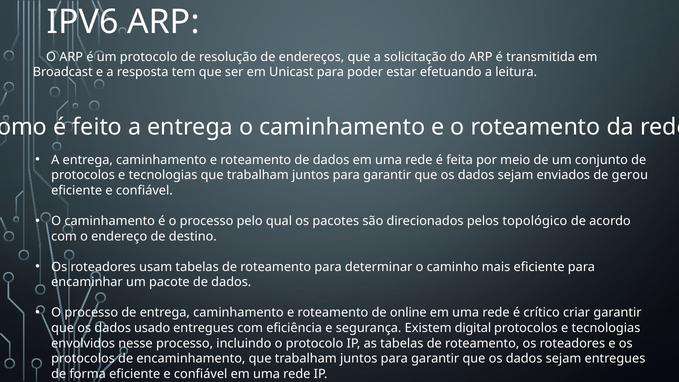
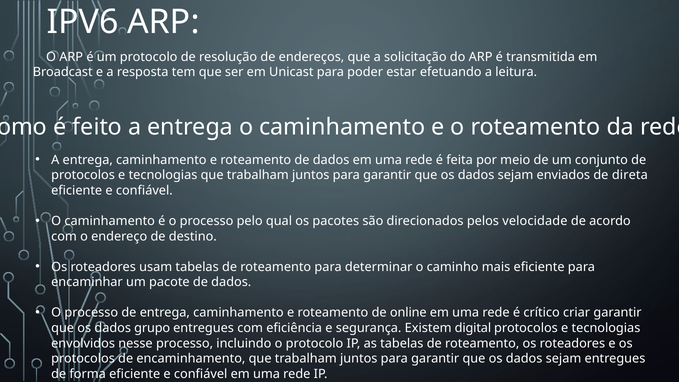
gerou: gerou -> direta (630, 175)
topológico: topológico -> velocidade (535, 221)
usado: usado -> grupo (152, 328)
